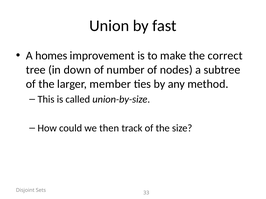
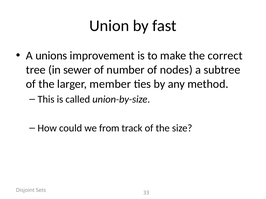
homes: homes -> unions (51, 56)
down: down -> sewer (77, 70)
then: then -> from (109, 128)
